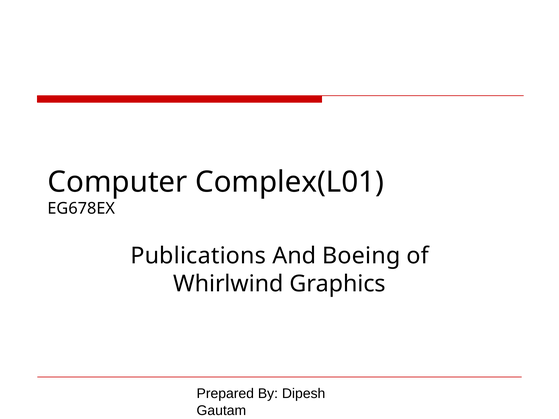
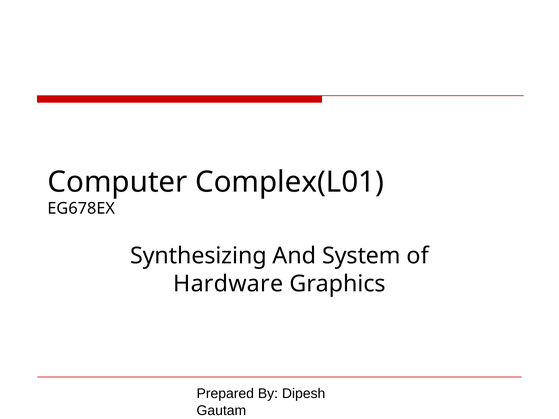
Publications: Publications -> Synthesizing (198, 256)
Boeing: Boeing -> System (361, 256)
Whirlwind: Whirlwind -> Hardware (228, 284)
